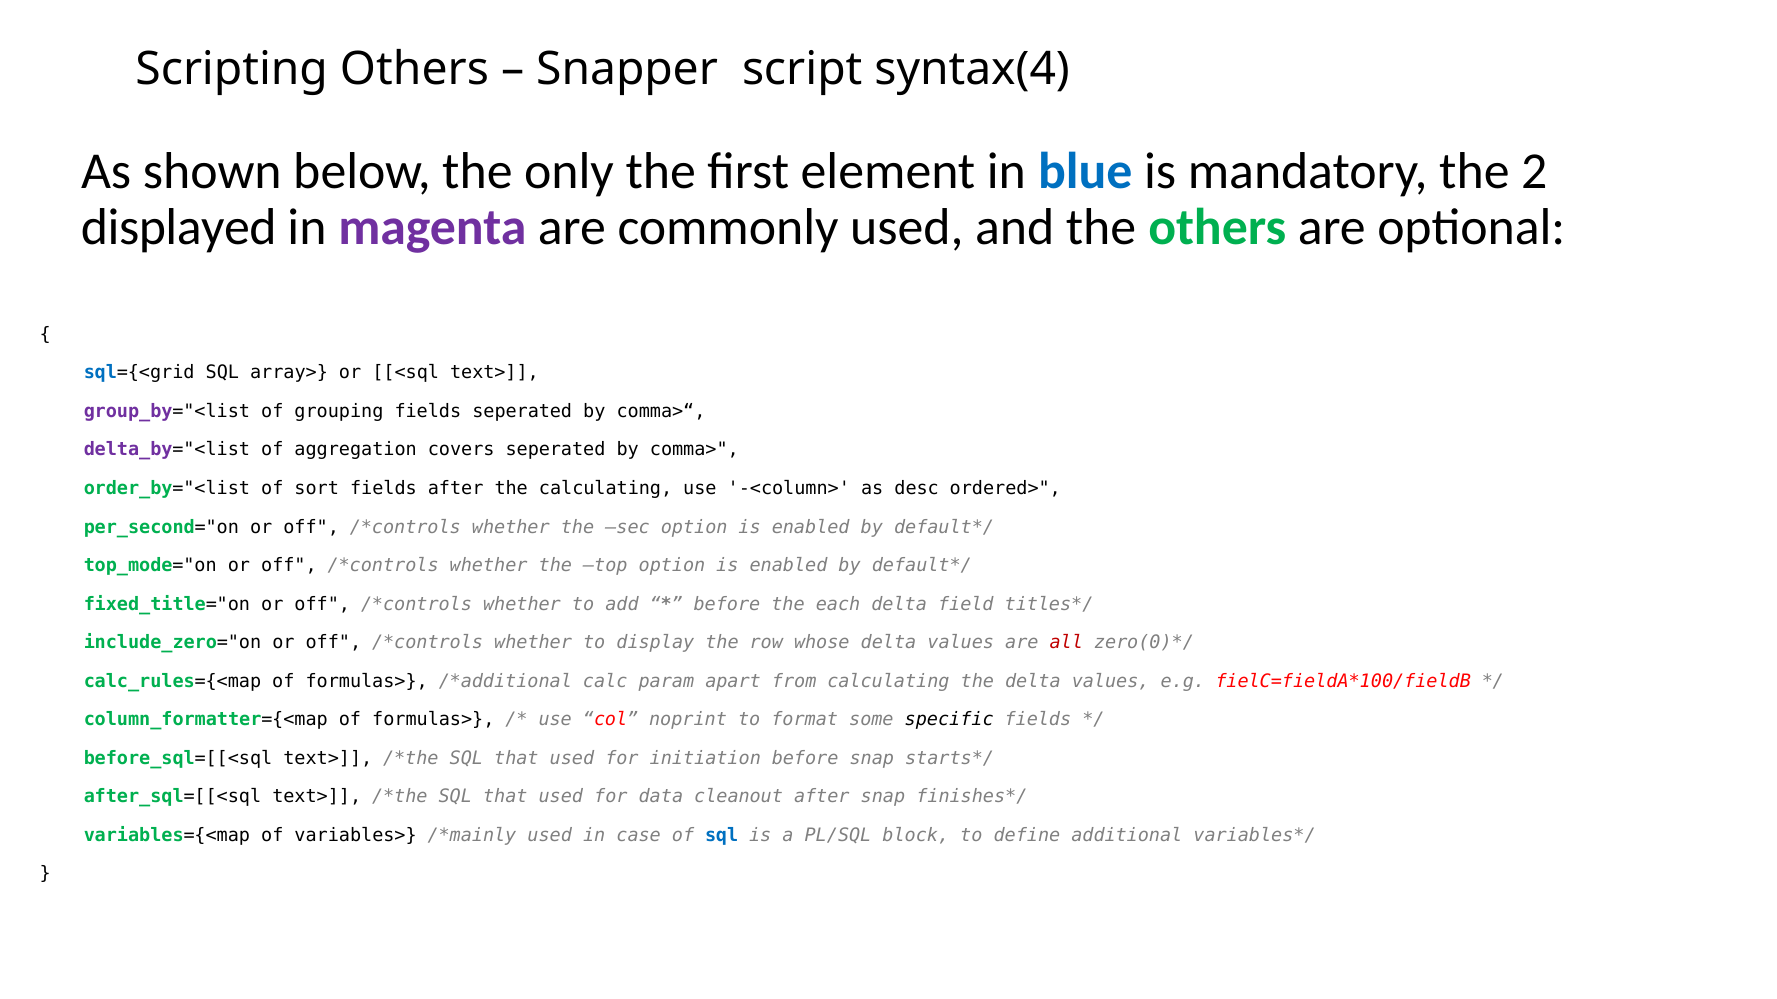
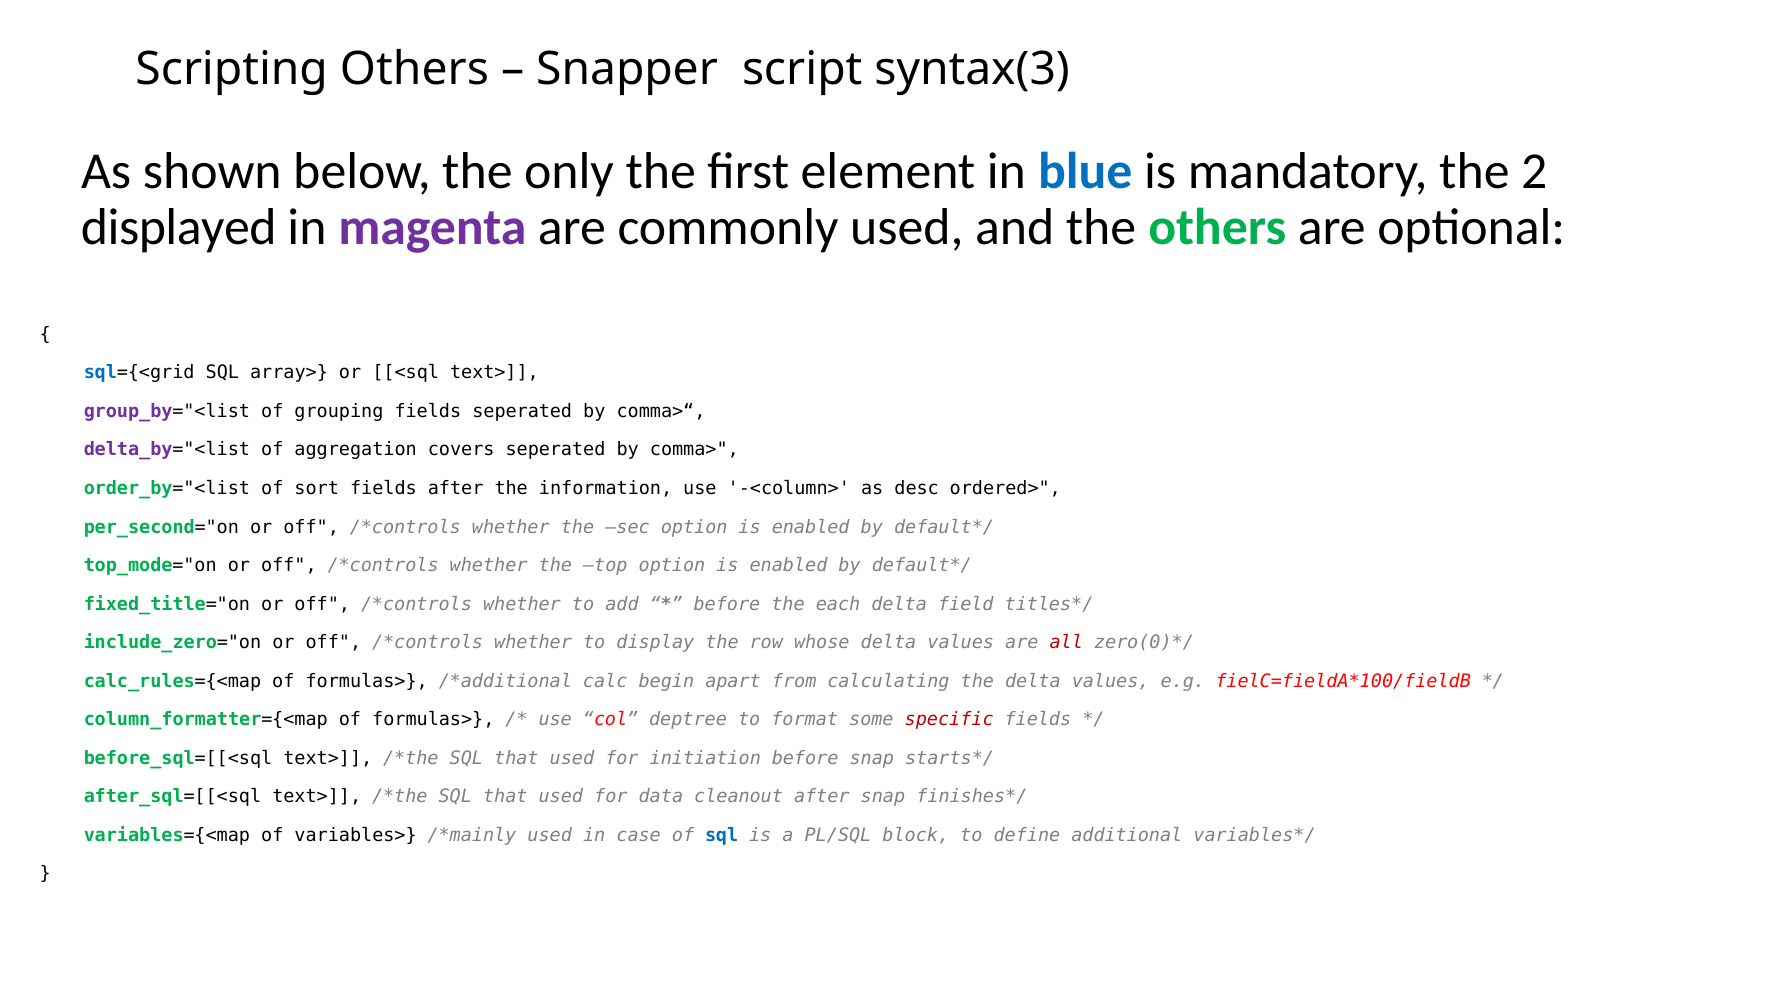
syntax(4: syntax(4 -> syntax(3 (972, 69)
the calculating: calculating -> information (606, 489)
param: param -> begin (666, 681)
noprint: noprint -> deptree (688, 720)
specific colour: black -> red (949, 720)
